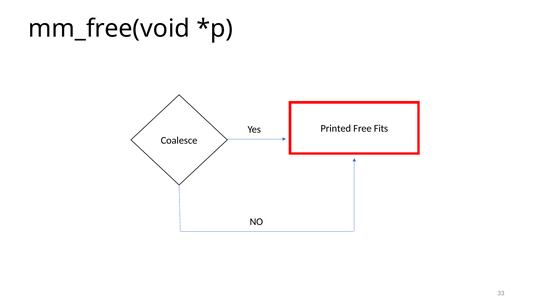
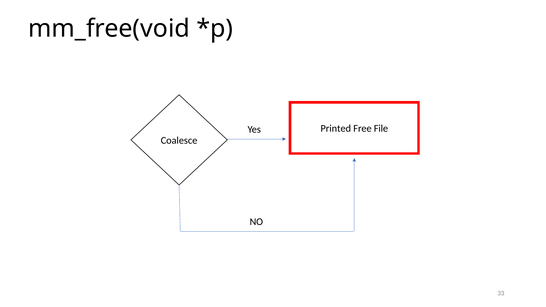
Fits: Fits -> File (381, 129)
